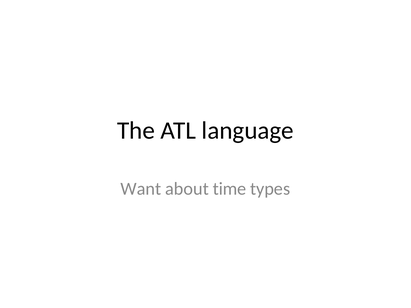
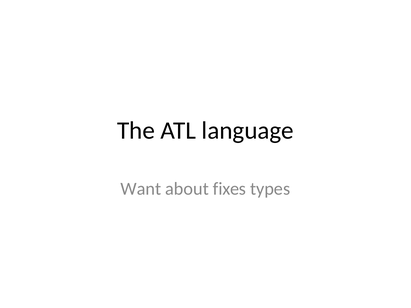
time: time -> fixes (230, 189)
